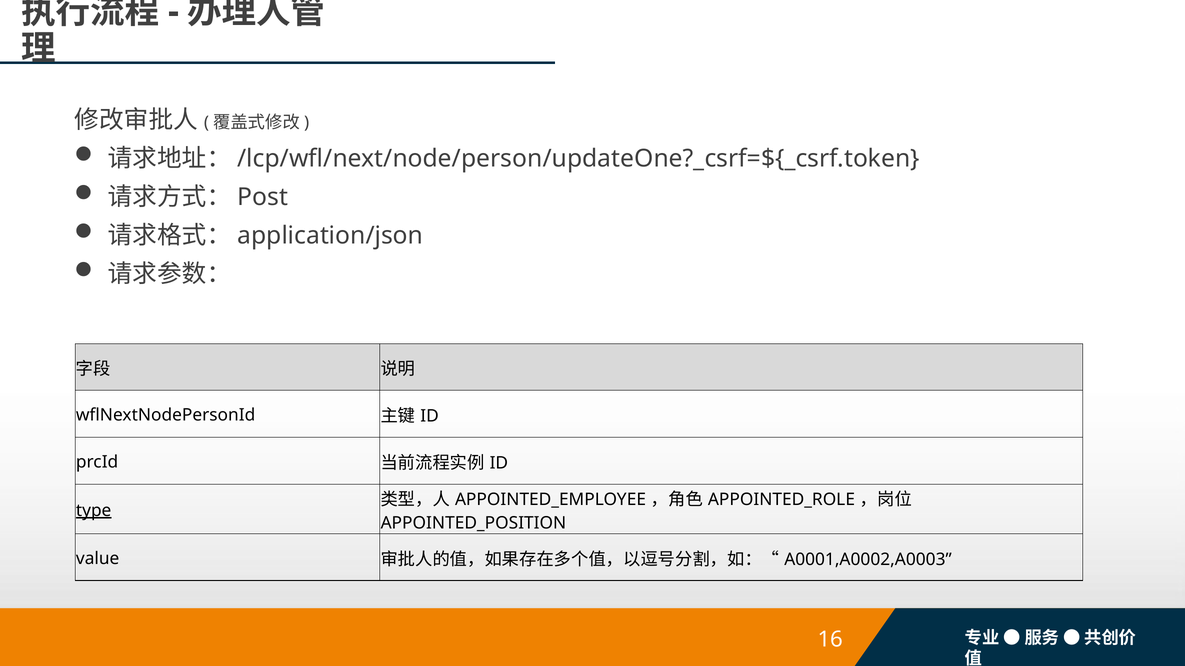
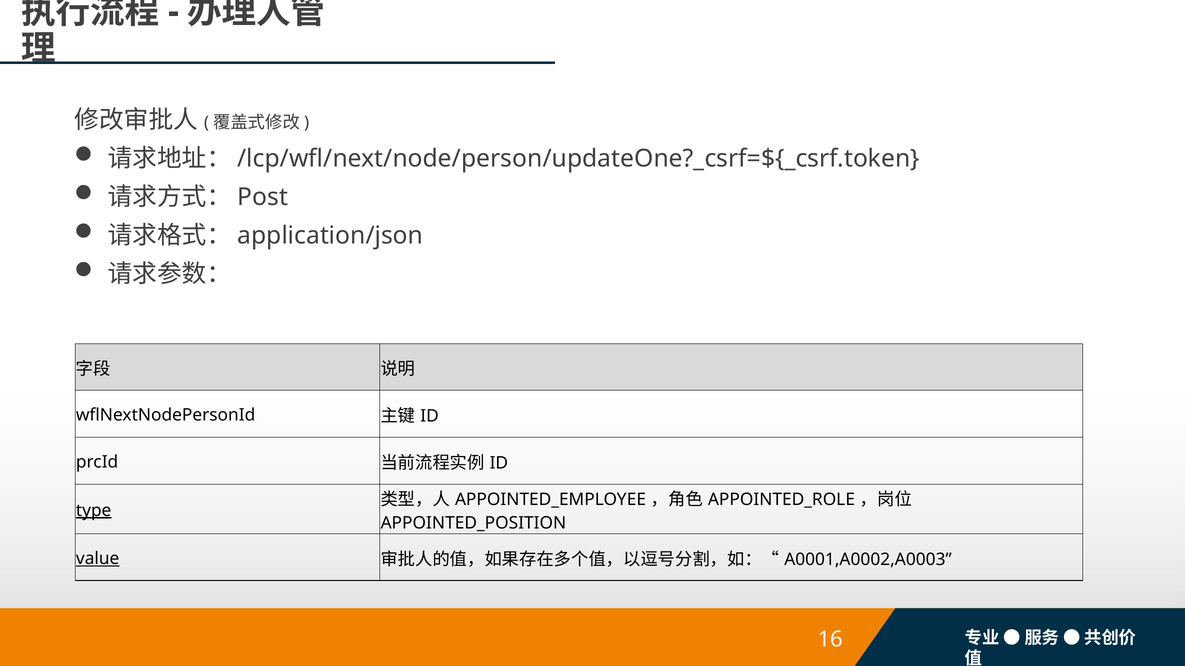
value underline: none -> present (98, 559)
